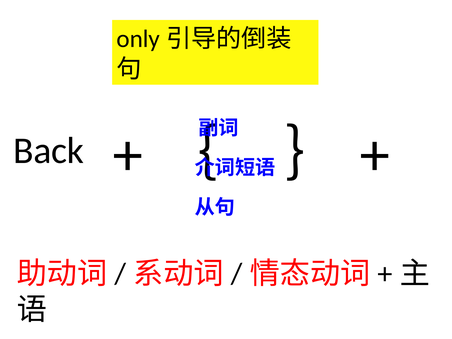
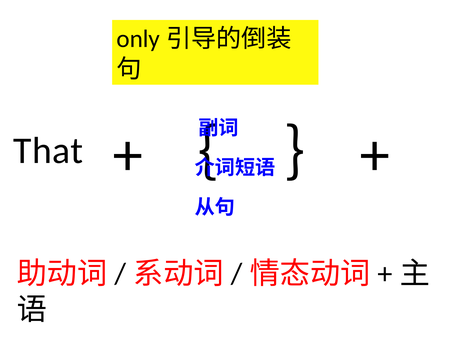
Back: Back -> That (48, 151)
